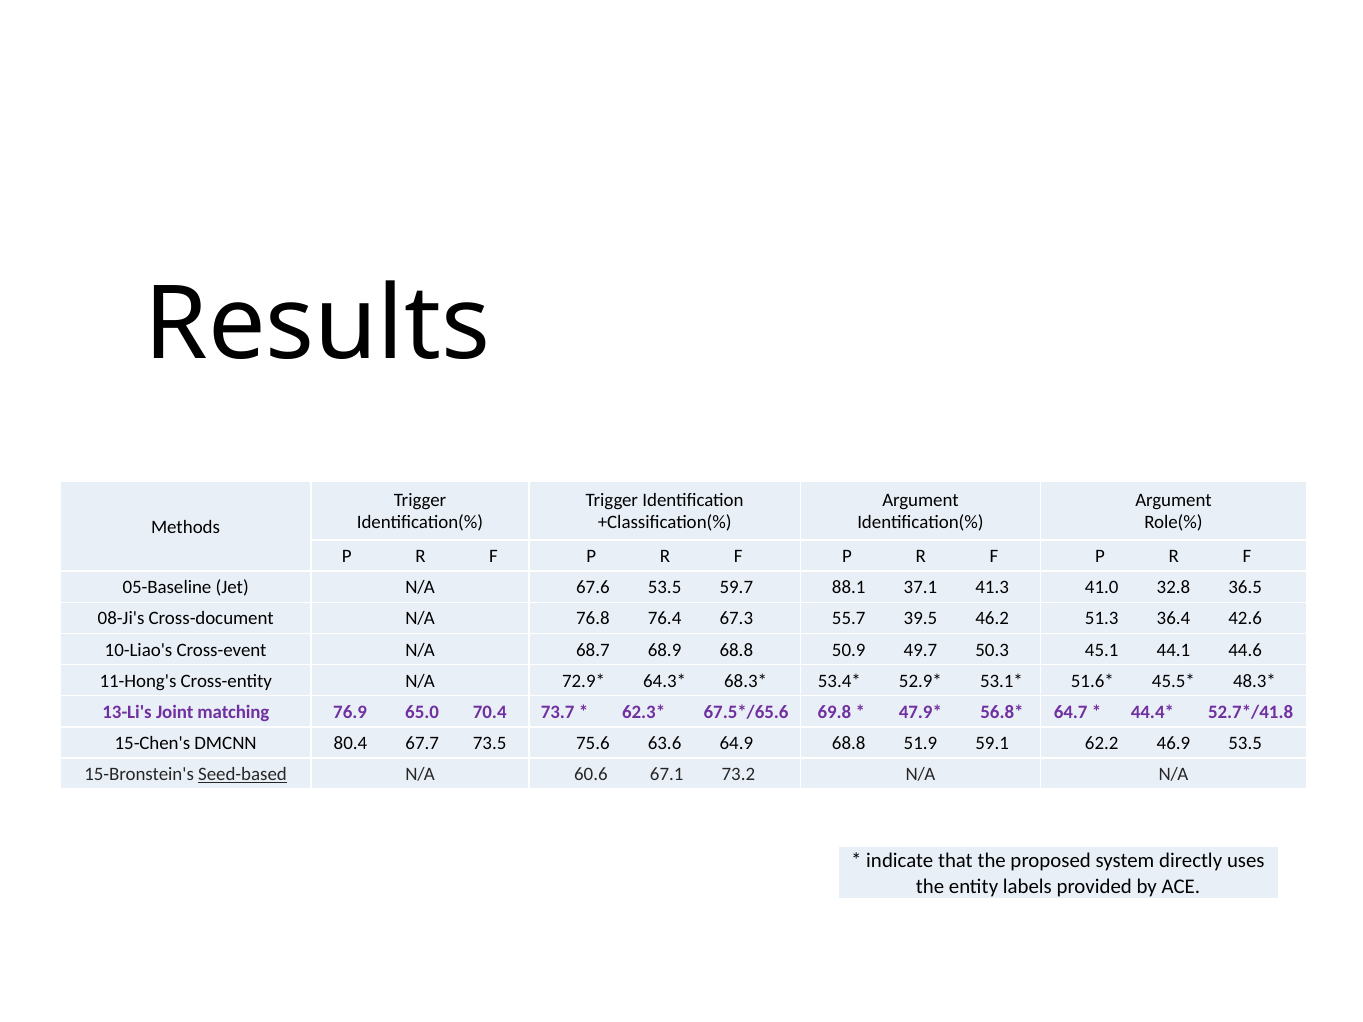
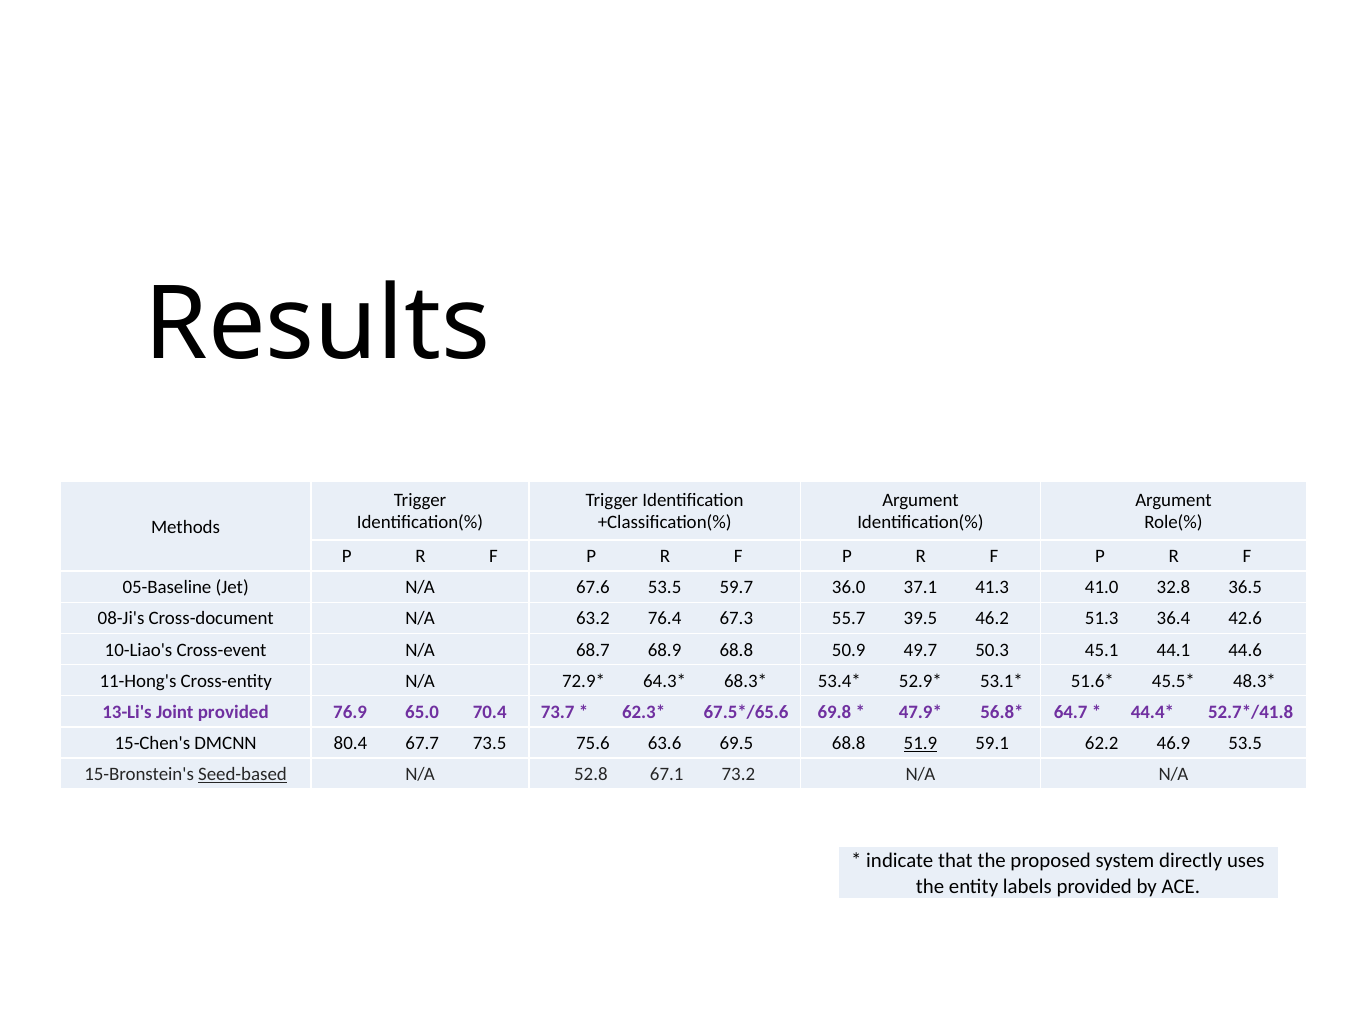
88.1: 88.1 -> 36.0 (849, 588)
76.8: 76.8 -> 63.2 (593, 619)
Joint matching: matching -> provided (233, 712)
64.9: 64.9 -> 69.5 (736, 743)
51.9 underline: none -> present (920, 743)
60.6: 60.6 -> 52.8 (591, 774)
